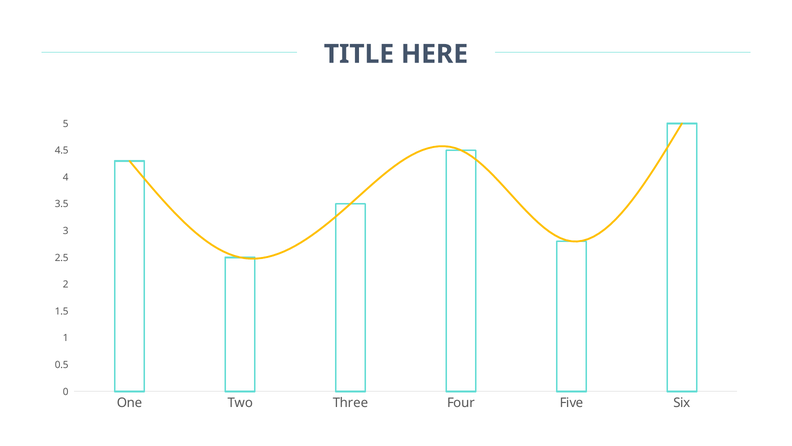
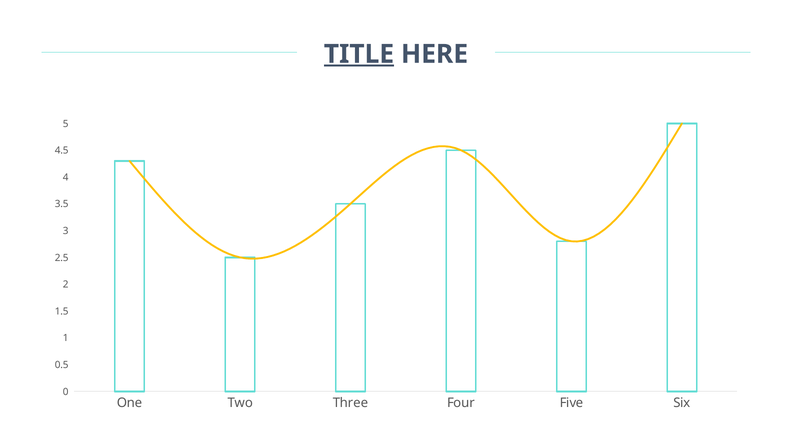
TITLE underline: none -> present (359, 54)
